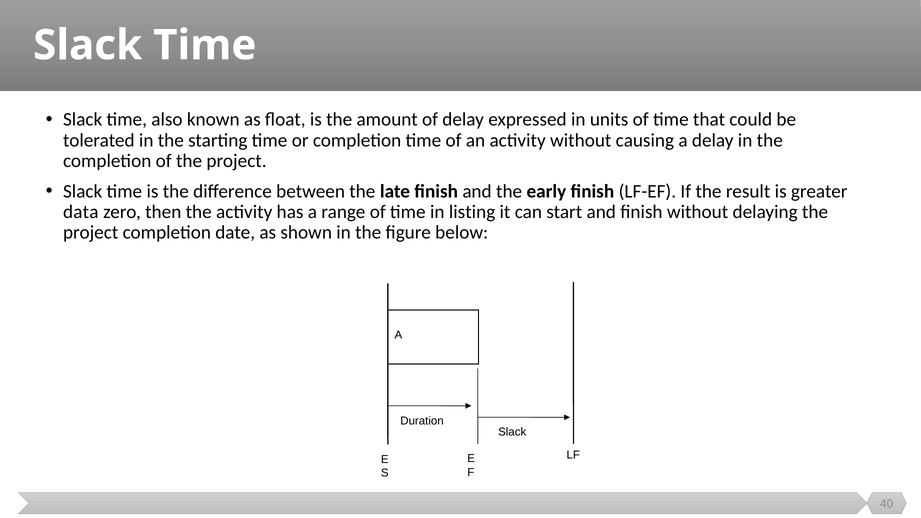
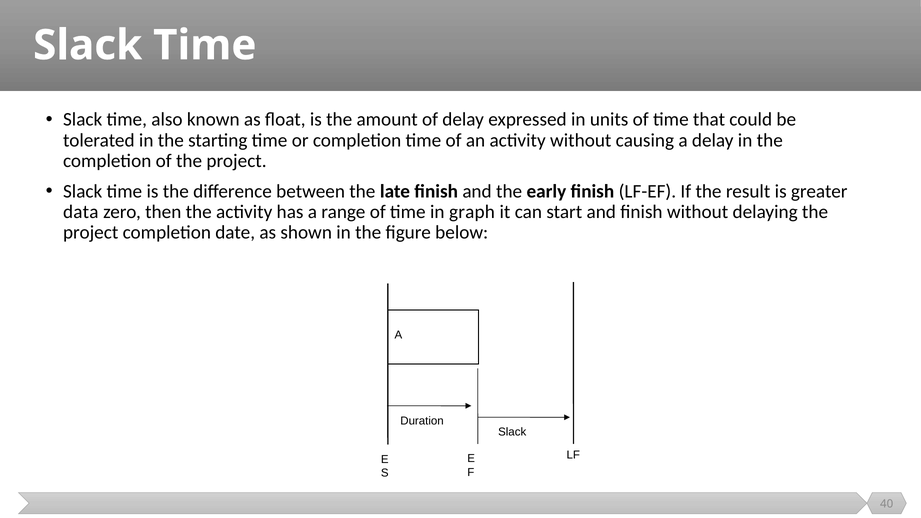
listing: listing -> graph (472, 212)
